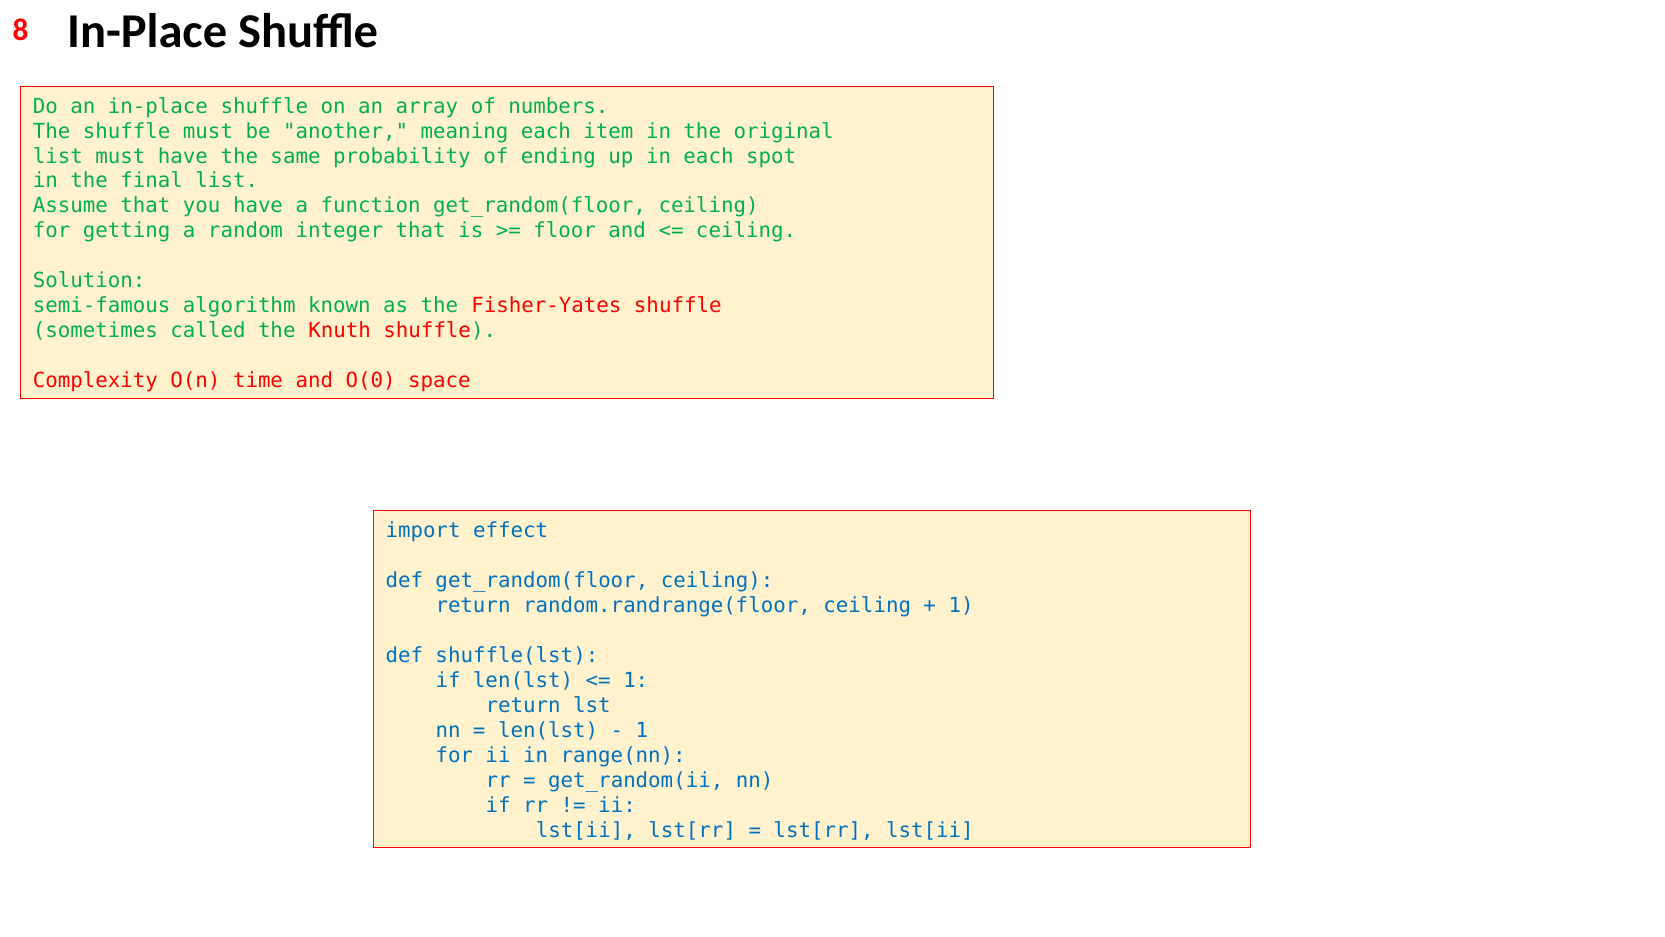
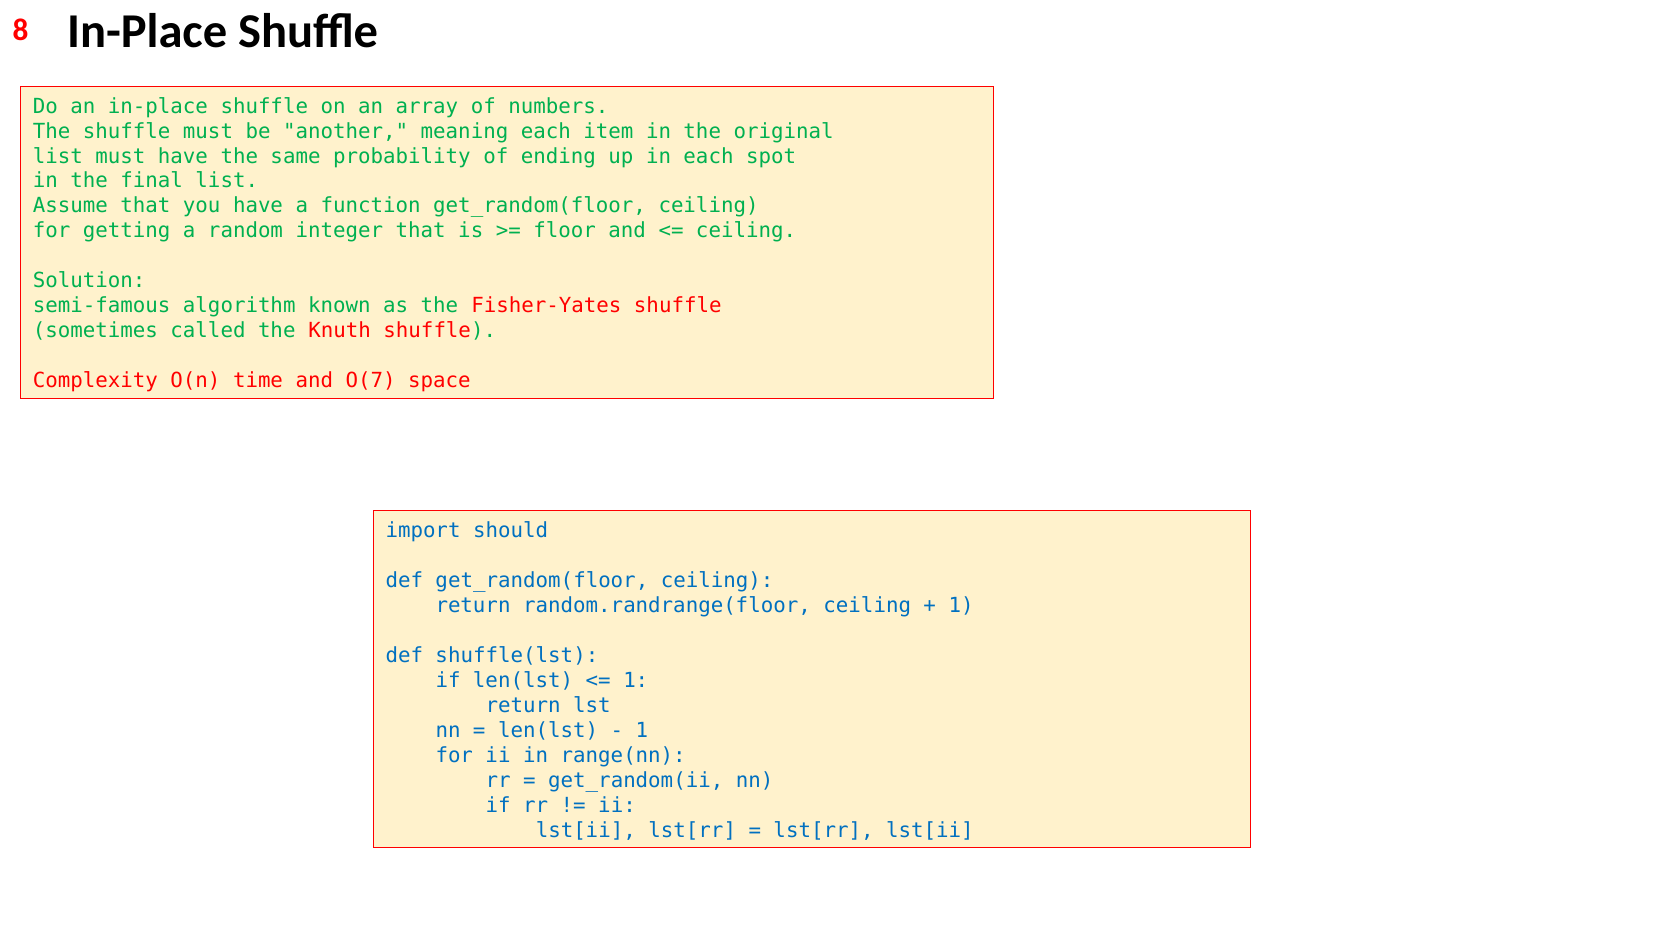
O(0: O(0 -> O(7 (371, 381)
effect: effect -> should (511, 530)
